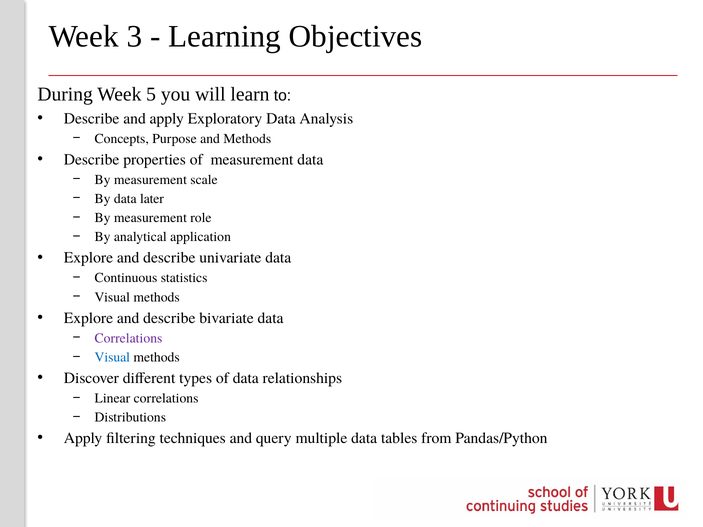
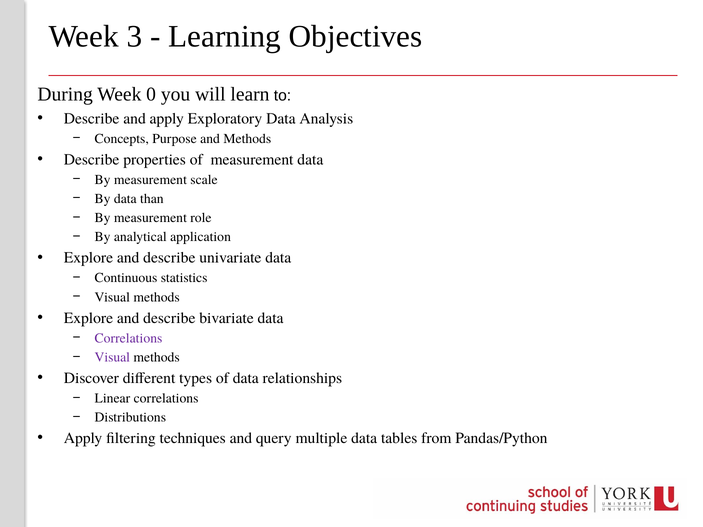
5: 5 -> 0 (151, 94)
later: later -> than (152, 199)
Visual colour: blue -> purple (112, 357)
